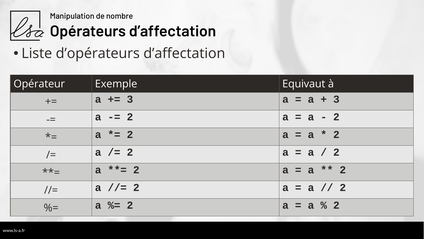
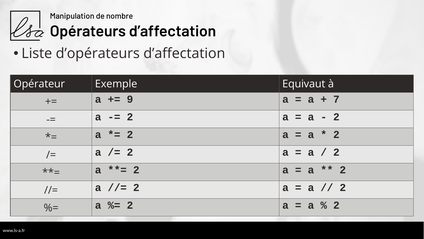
3: 3 -> 9 (130, 99)
3: 3 -> 7 (336, 99)
